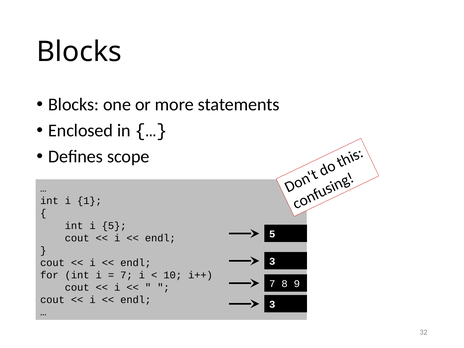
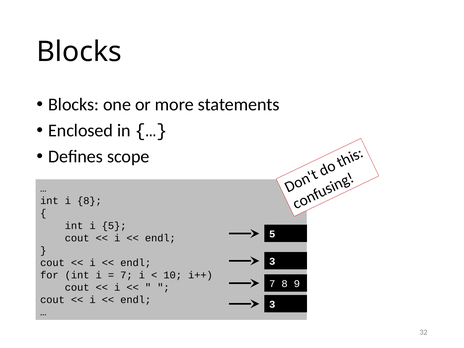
i 1: 1 -> 8 (89, 201)
